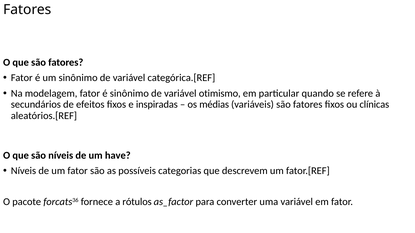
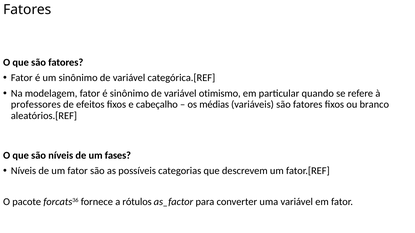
secundários: secundários -> professores (36, 105)
inspiradas: inspiradas -> cabeçalho (157, 105)
clínicas: clínicas -> branco (374, 105)
have: have -> fases (118, 156)
